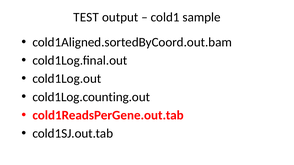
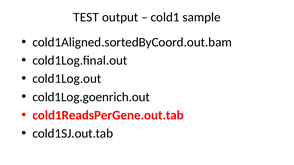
cold1Log.counting.out: cold1Log.counting.out -> cold1Log.goenrich.out (91, 97)
